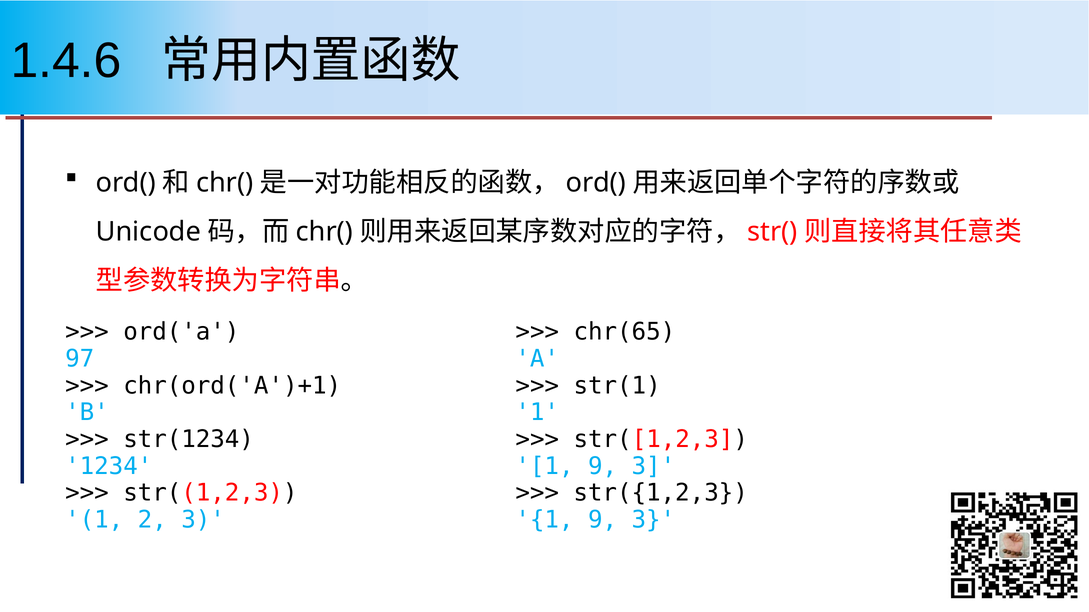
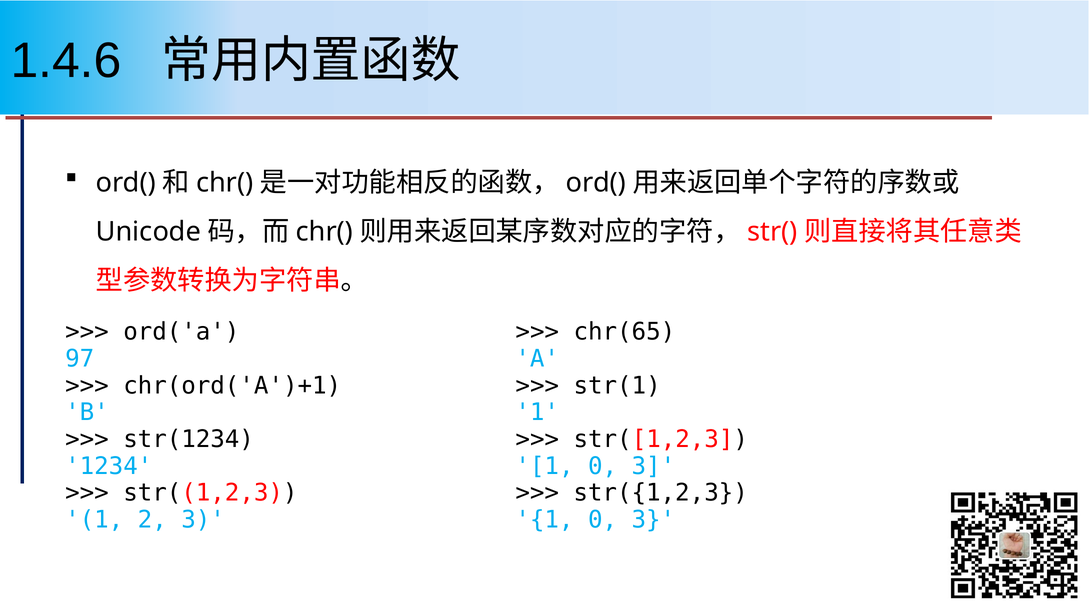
1234 1 9: 9 -> 0 (603, 467)
3 1 9: 9 -> 0 (603, 520)
